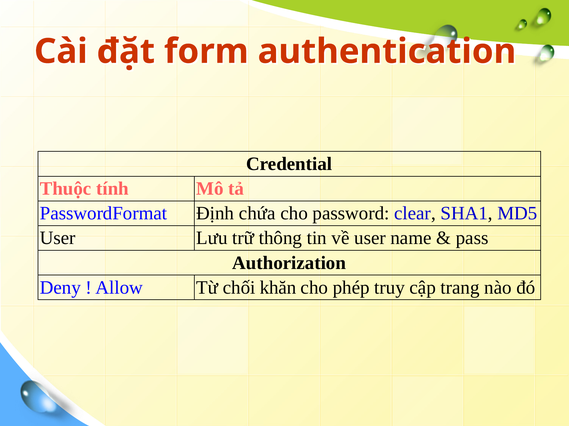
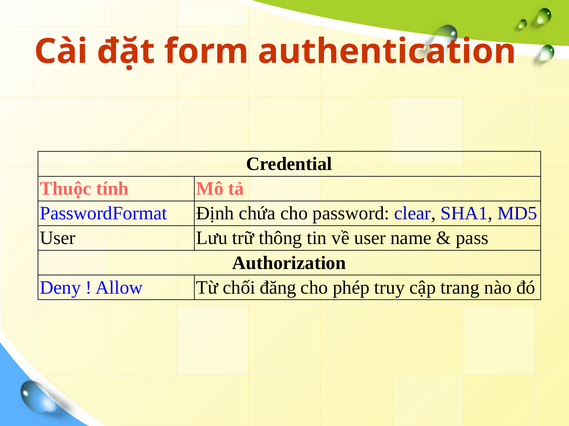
khăn: khăn -> đăng (278, 288)
